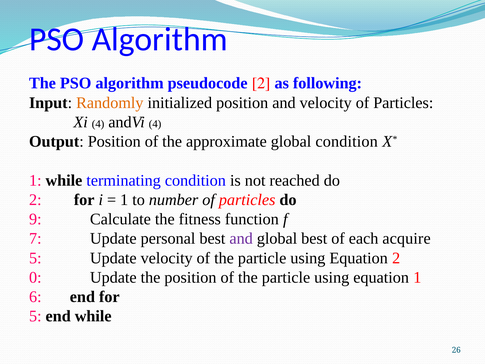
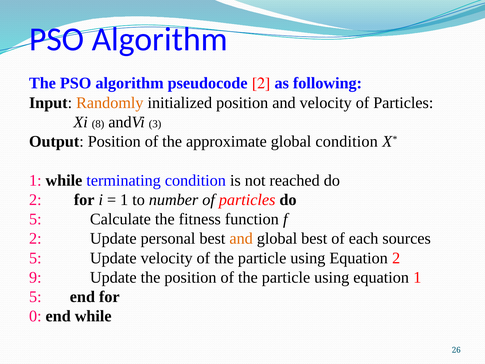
Xi 4: 4 -> 8 (98, 124)
andVi 4: 4 -> 3 (155, 124)
9: 9 -> 5 (35, 219)
7: 7 -> 2 (35, 238)
and colour: purple -> orange (241, 238)
acquire: acquire -> sources (407, 238)
0: 0 -> 9 (35, 277)
6: 6 -> 5 (35, 297)
5: 5 -> 0 (35, 316)
